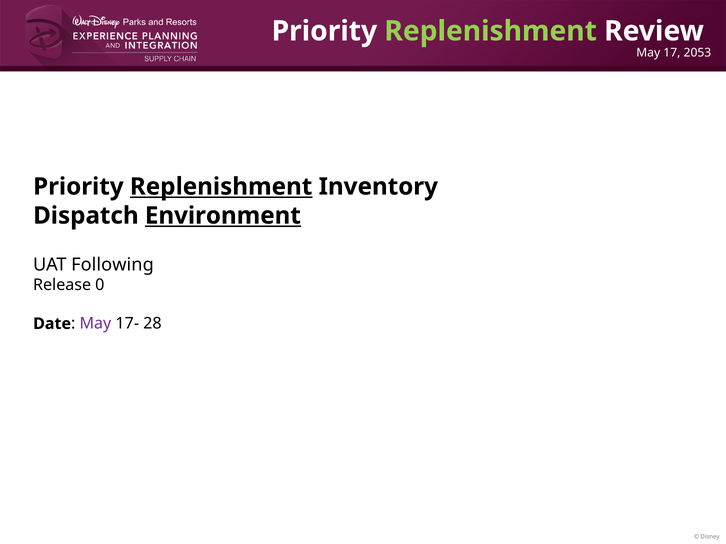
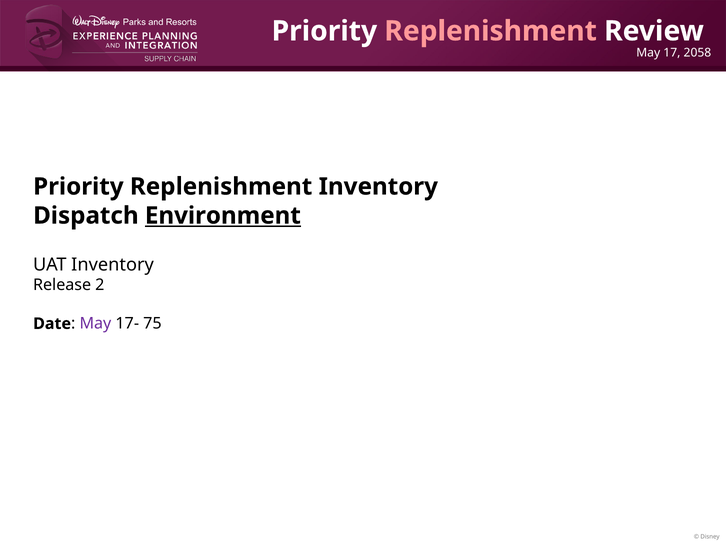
Replenishment colour: light green -> pink (491, 31)
2053: 2053 -> 2058 (697, 53)
Replenishment underline: present -> none (221, 187)
UAT Following: Following -> Inventory (113, 265)
0: 0 -> 2 (100, 285)
28: 28 -> 75 (152, 324)
